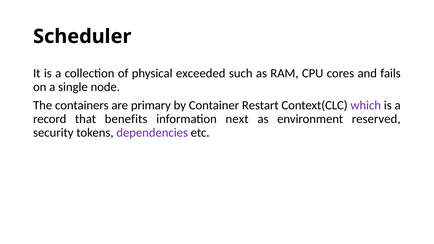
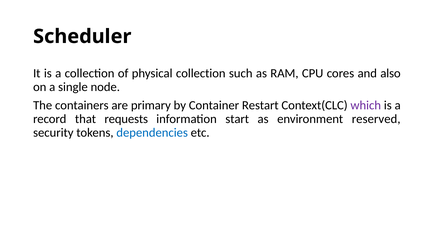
physical exceeded: exceeded -> collection (201, 73)
fails: fails -> also (390, 73)
benefits: benefits -> requests (126, 119)
next: next -> start (237, 119)
dependencies colour: purple -> blue (152, 133)
